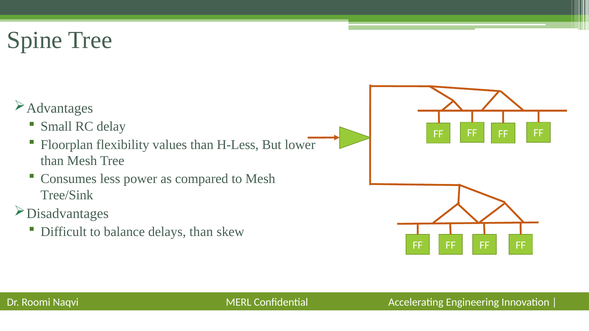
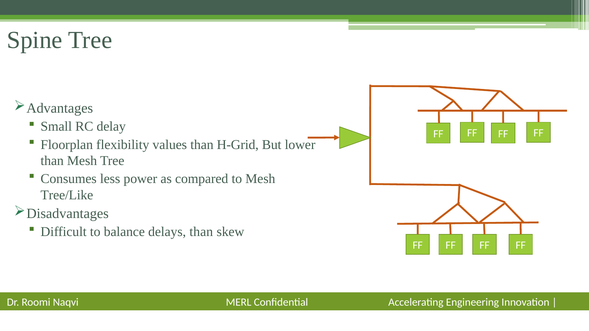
H-Less: H-Less -> H-Grid (238, 145)
Tree/Sink: Tree/Sink -> Tree/Like (67, 195)
